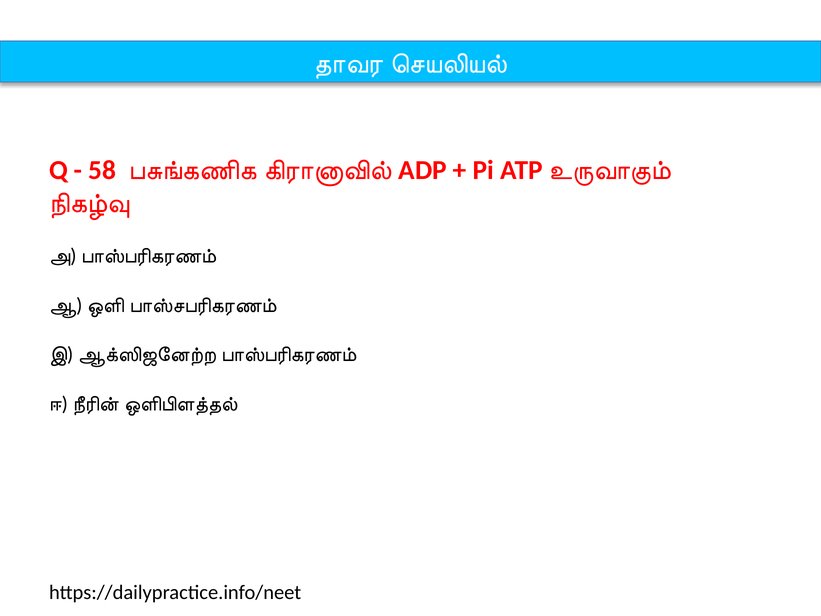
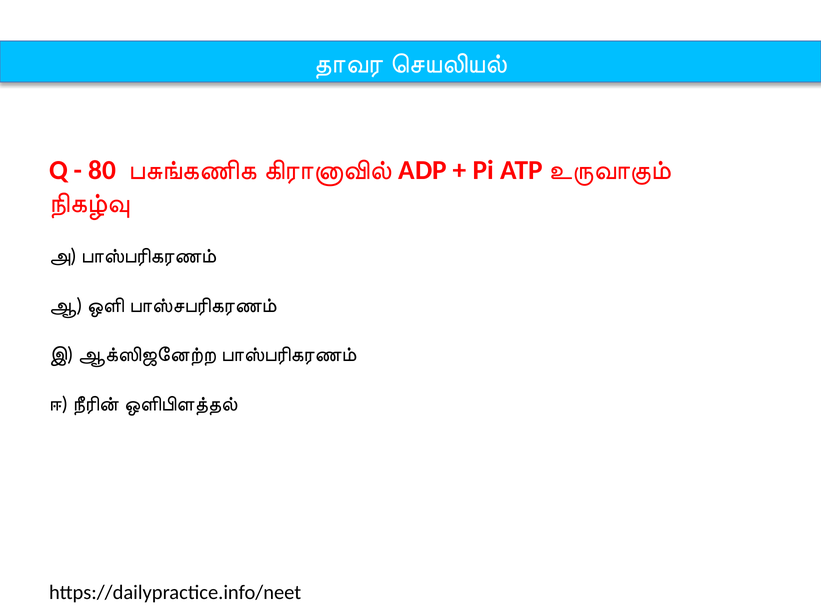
58: 58 -> 80 (102, 170)
